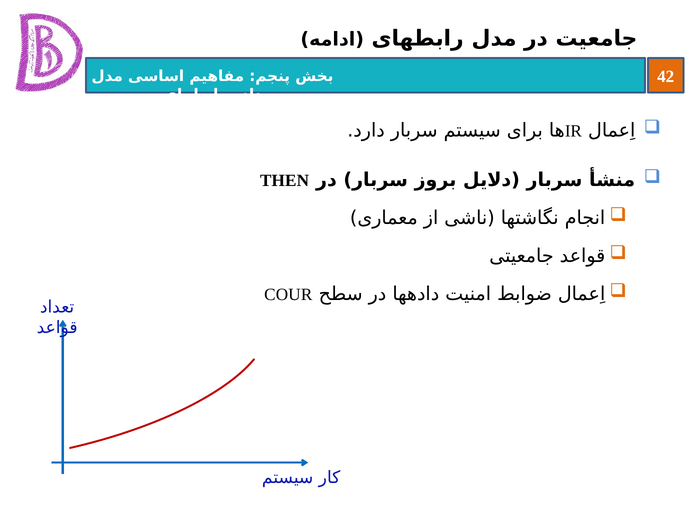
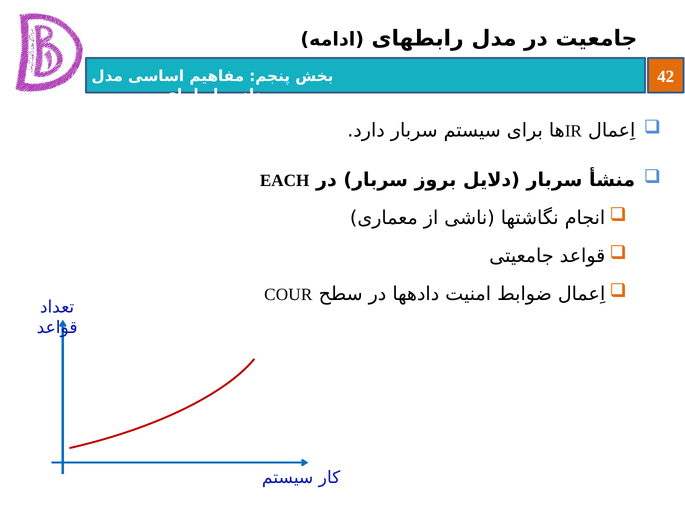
THEN: THEN -> EACH (285, 180)
